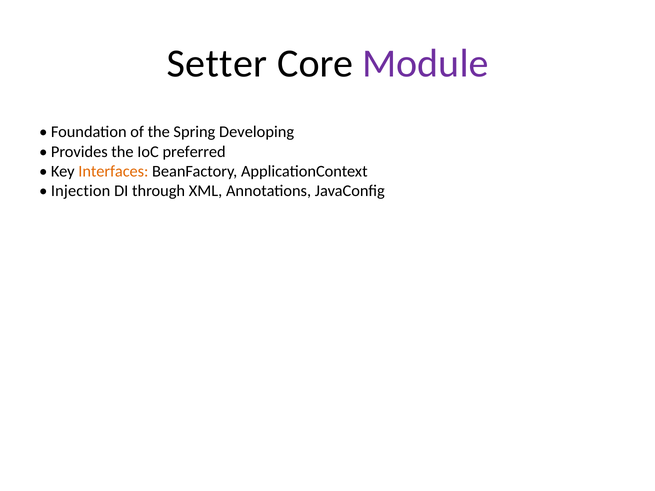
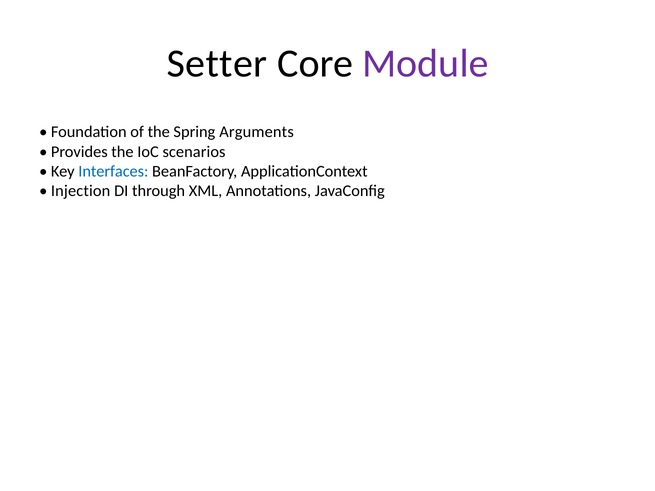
Developing: Developing -> Arguments (257, 132)
preferred: preferred -> scenarios (194, 152)
Interfaces colour: orange -> blue (113, 171)
